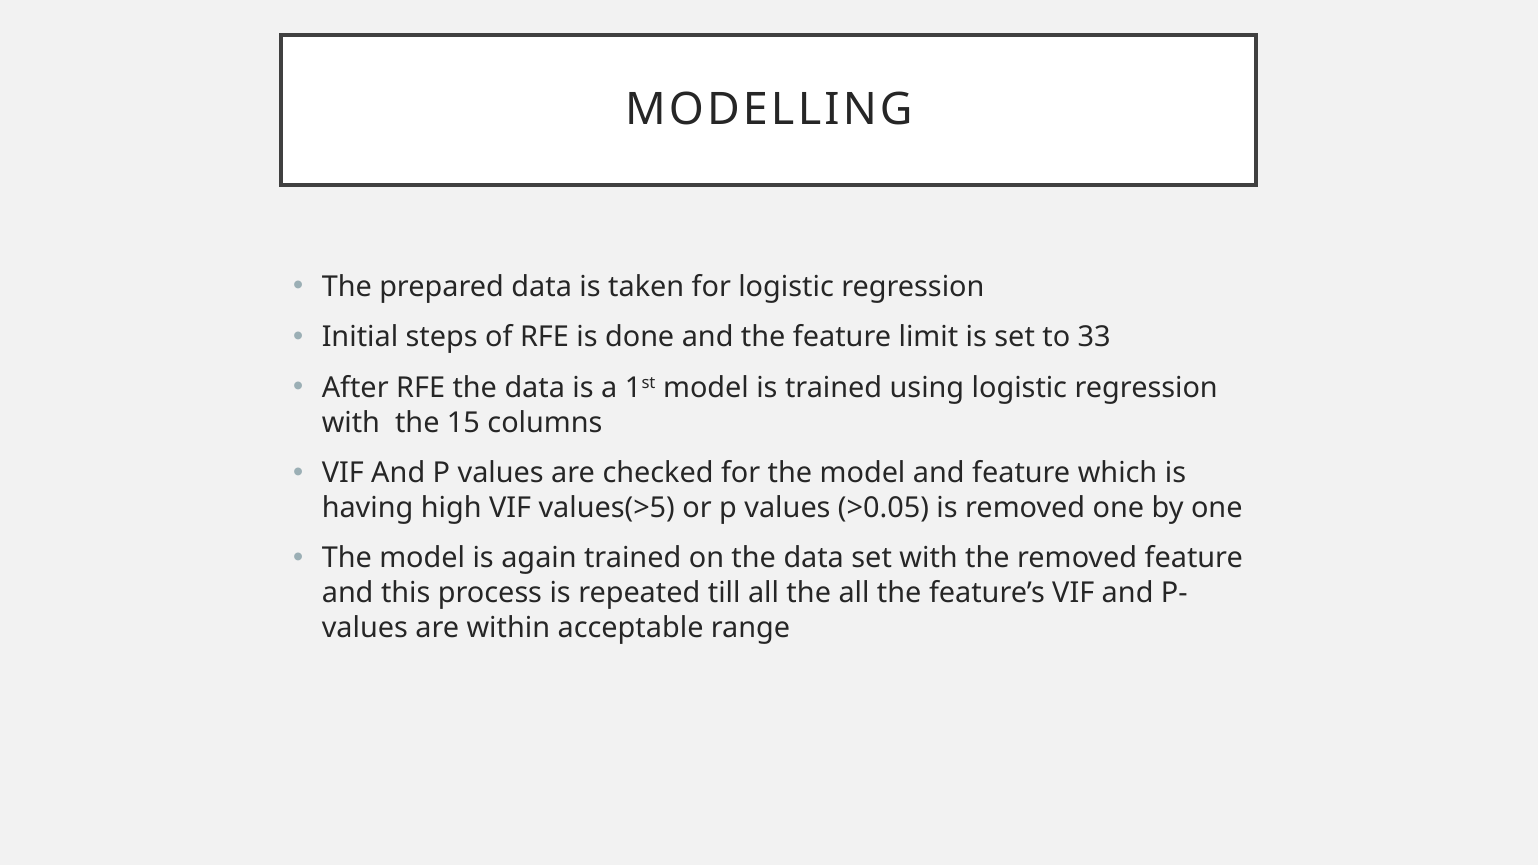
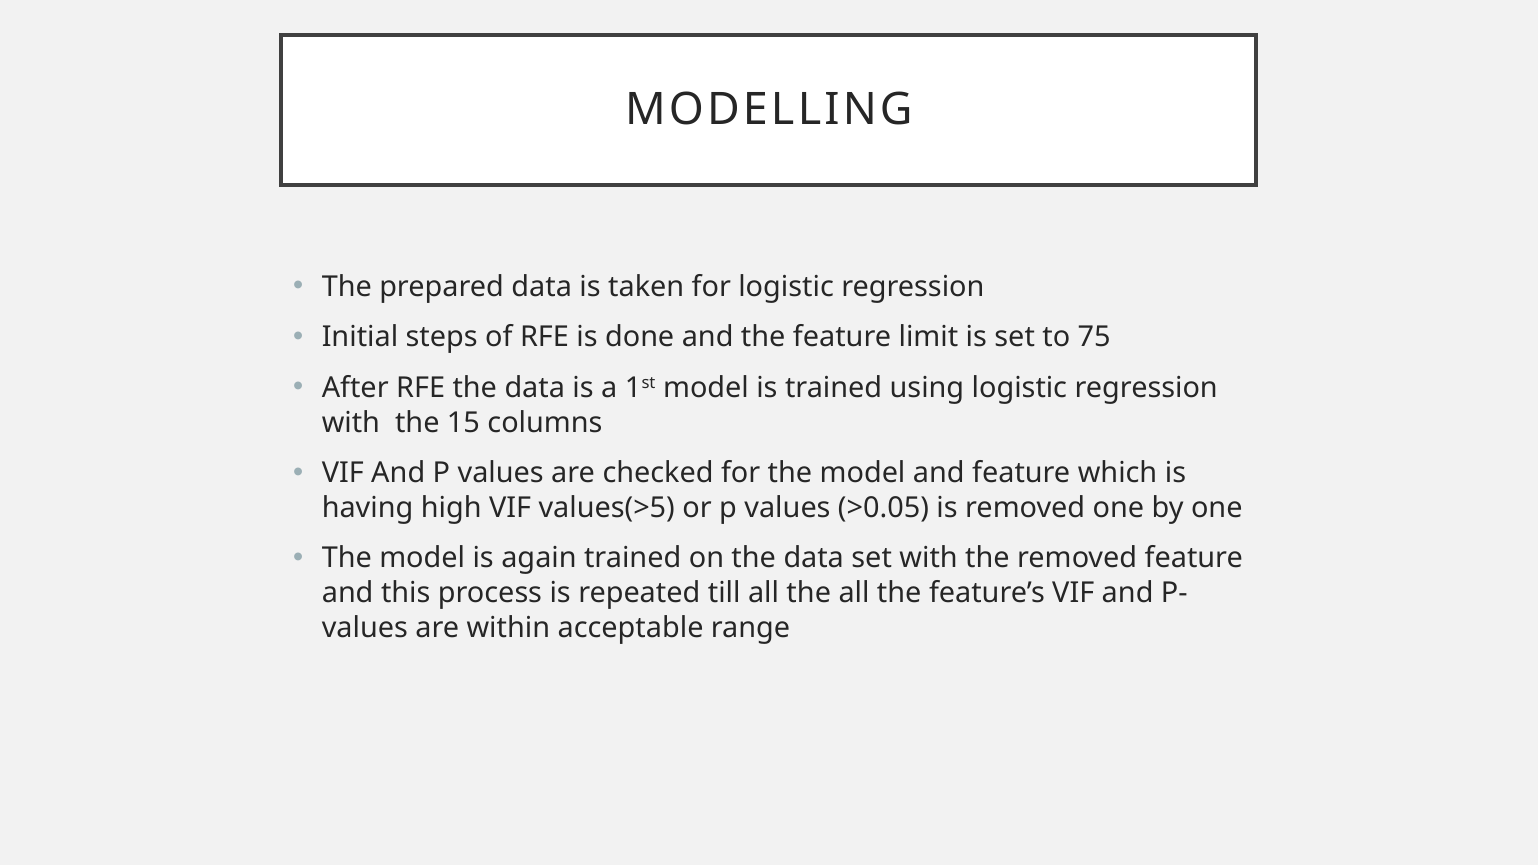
33: 33 -> 75 (1094, 337)
